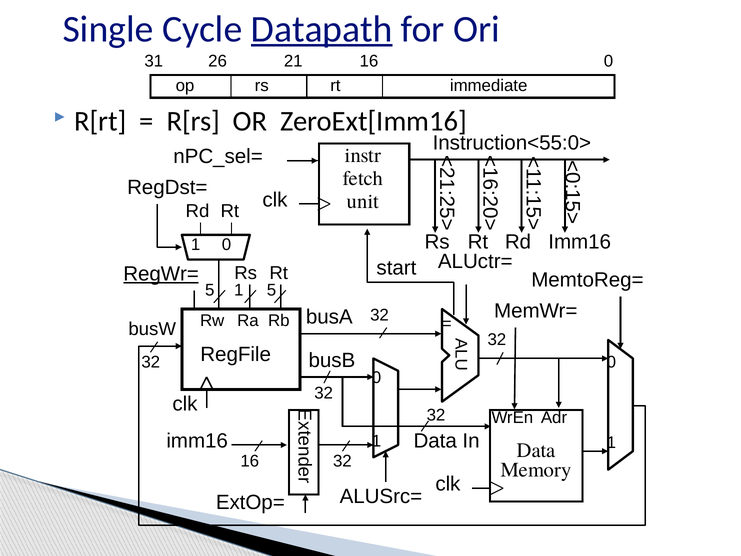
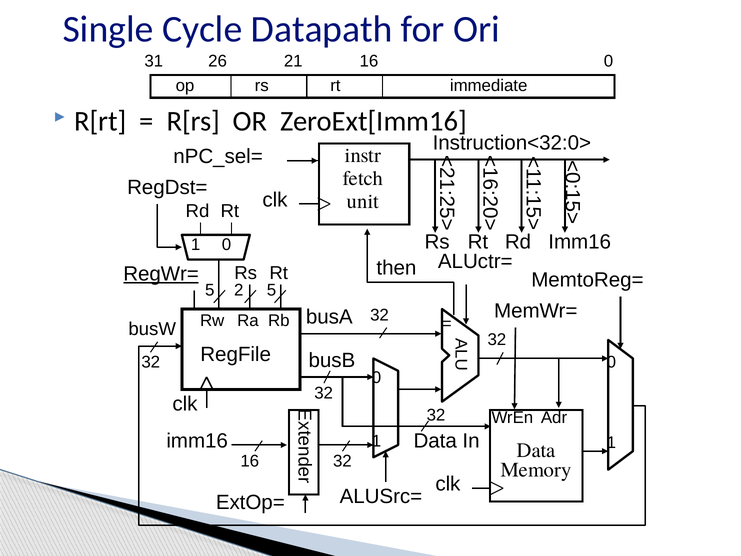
Datapath underline: present -> none (322, 29)
Instruction<55:0>: Instruction<55:0> -> Instruction<32:0> (512, 143)
start: start -> then (396, 268)
5 1: 1 -> 2 (239, 290)
